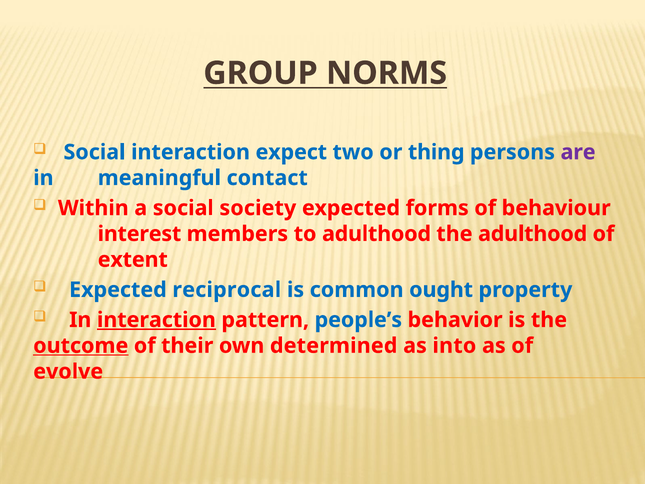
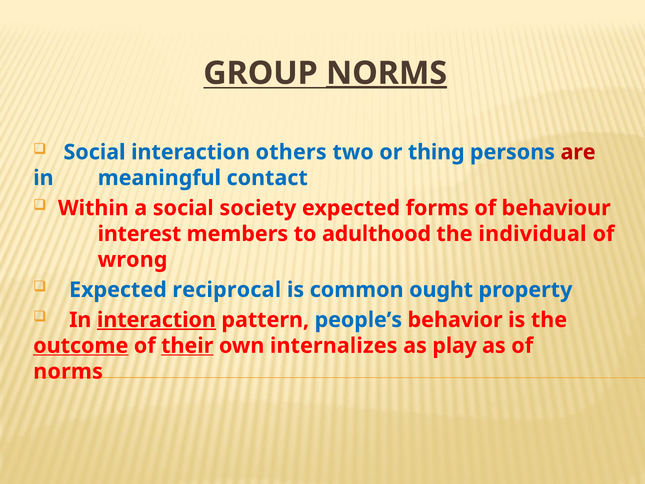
NORMS underline: none -> present (387, 73)
expect: expect -> others (291, 152)
are colour: purple -> red (578, 152)
the adulthood: adulthood -> individual (532, 234)
extent: extent -> wrong (133, 260)
their underline: none -> present (187, 346)
determined: determined -> internalizes (334, 346)
into: into -> play (455, 346)
evolve: evolve -> norms (68, 371)
